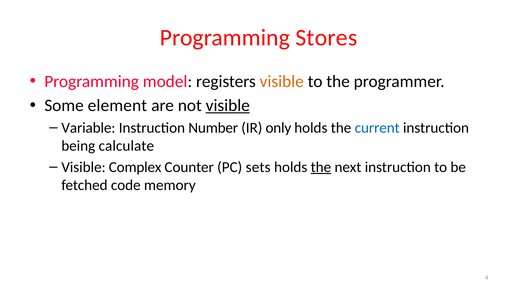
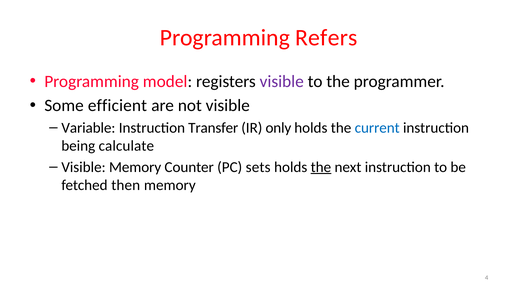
Stores: Stores -> Refers (326, 38)
visible colour: orange -> purple (282, 81)
element: element -> efficient (117, 106)
visible underline: present -> none (228, 106)
Number: Number -> Transfer (213, 128)
Visible Complex: Complex -> Memory (135, 167)
code: code -> then (126, 185)
